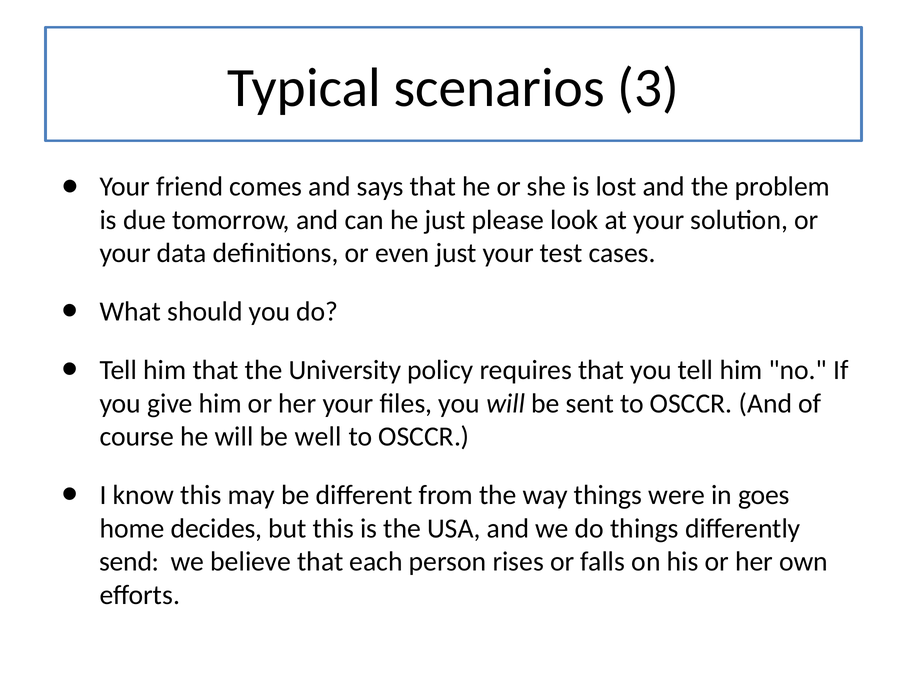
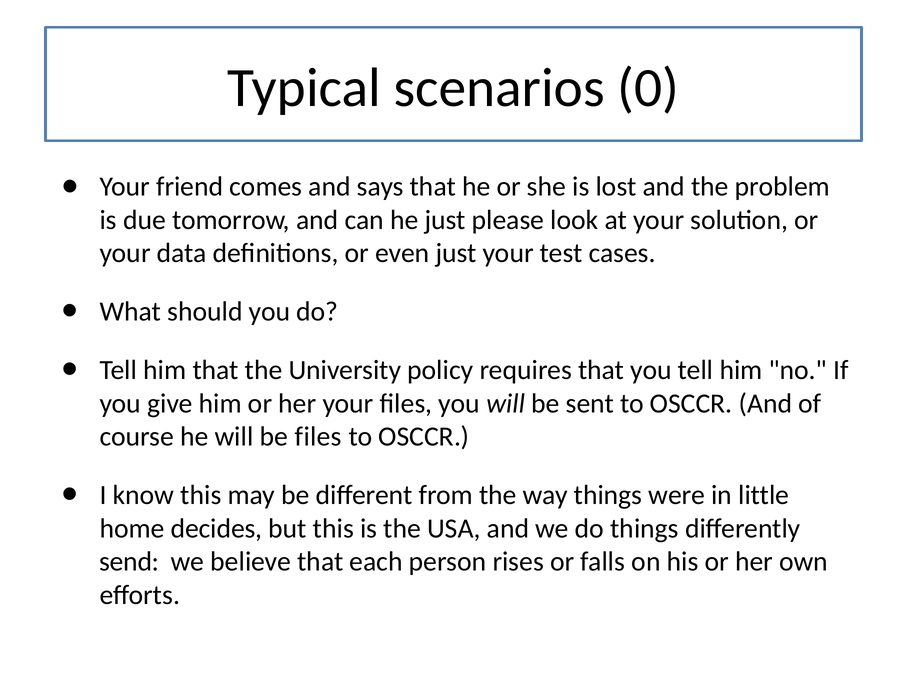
3: 3 -> 0 (648, 88)
be well: well -> files (318, 436)
goes: goes -> little (764, 495)
